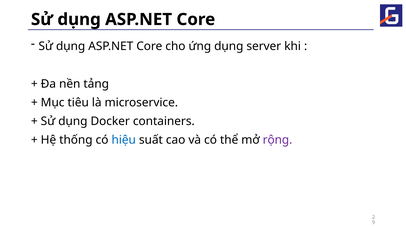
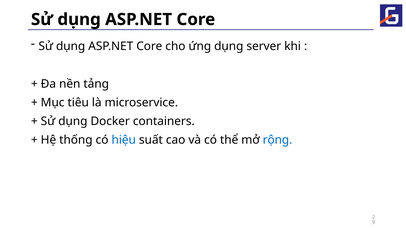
rộng colour: purple -> blue (278, 140)
